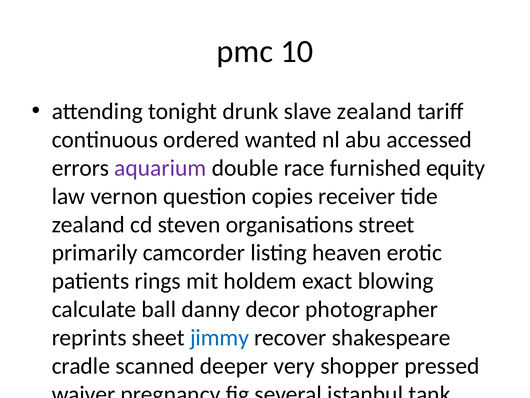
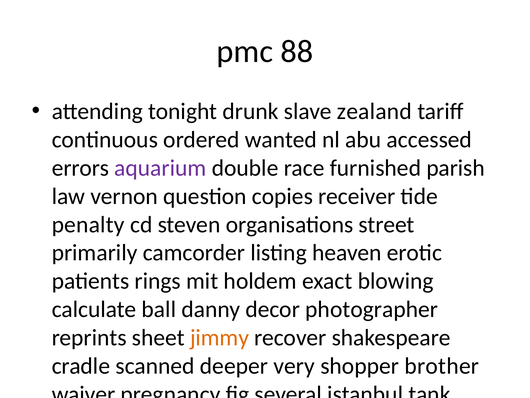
10: 10 -> 88 (297, 51)
equity: equity -> parish (456, 168)
zealand: zealand -> penalty (88, 224)
jimmy colour: blue -> orange (220, 337)
pressed: pressed -> brother (442, 366)
